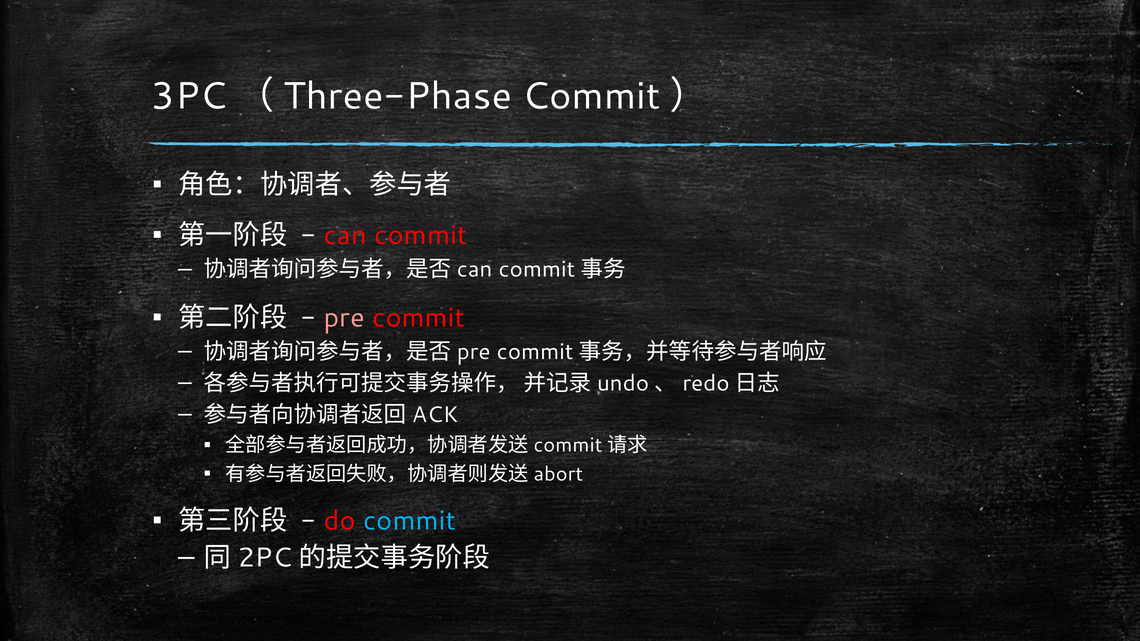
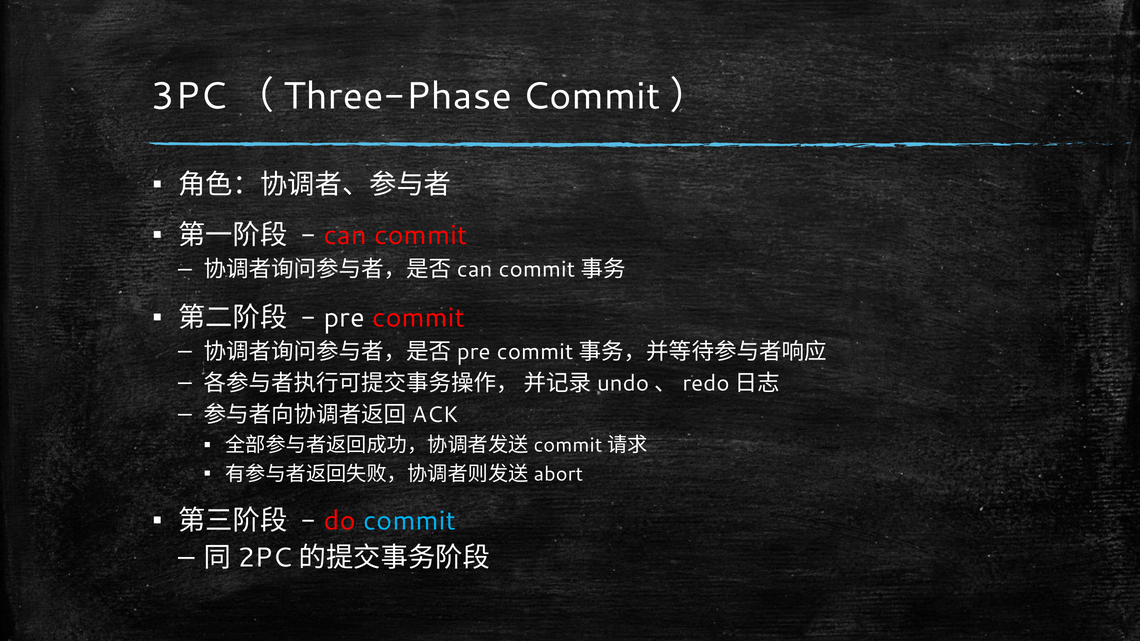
pre colour: pink -> white (344, 318)
